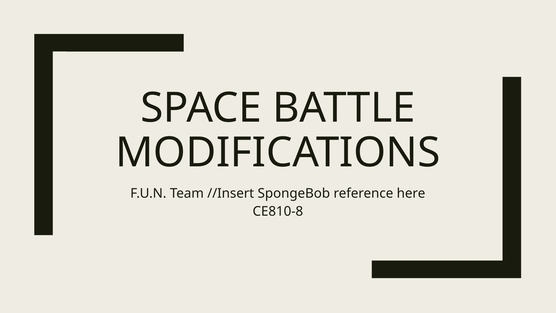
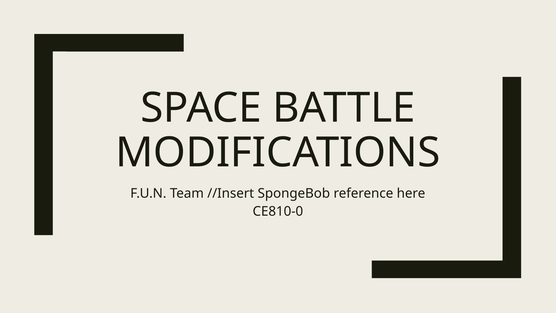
CE810-8: CE810-8 -> CE810-0 (278, 211)
